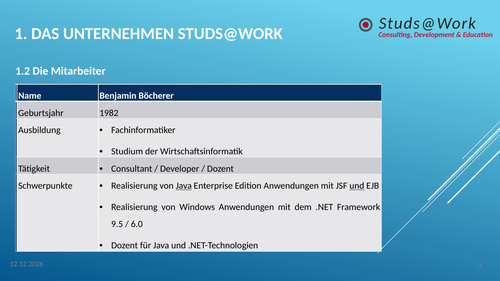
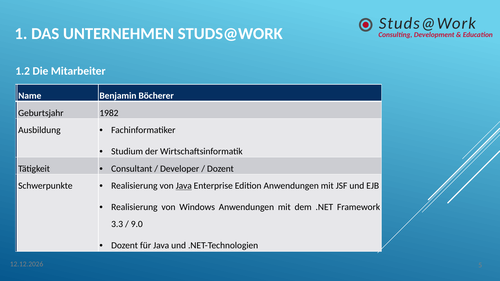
und underline: present -> none (357, 186)
9.5: 9.5 -> 3.3 (117, 224)
6.0: 6.0 -> 9.0 (137, 224)
